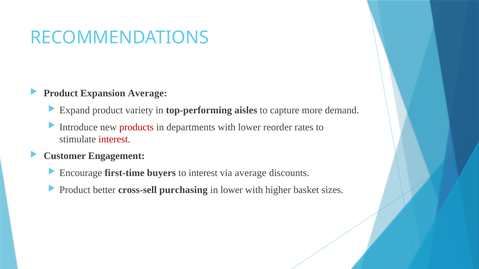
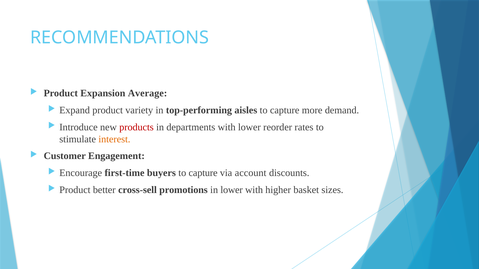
interest colour: red -> orange (114, 139)
buyers to interest: interest -> capture (203, 173)
via average: average -> account (251, 173)
purchasing: purchasing -> promotions (184, 190)
